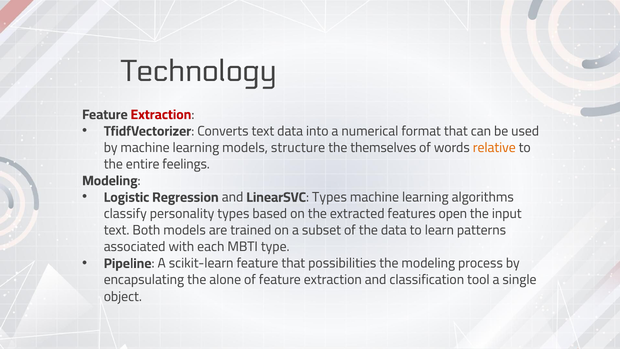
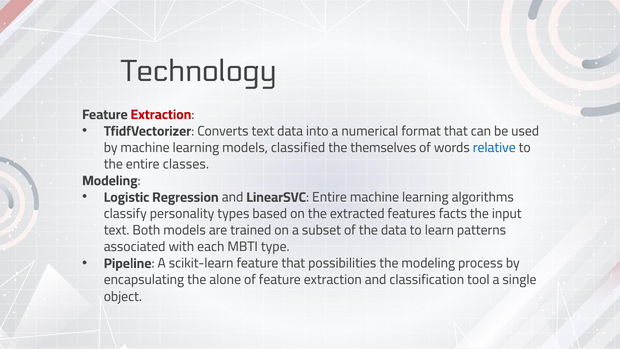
structure: structure -> classified (298, 148)
relative colour: orange -> blue (494, 148)
feelings: feelings -> classes (186, 164)
Types: Types -> Entire (330, 197)
open: open -> facts (453, 214)
